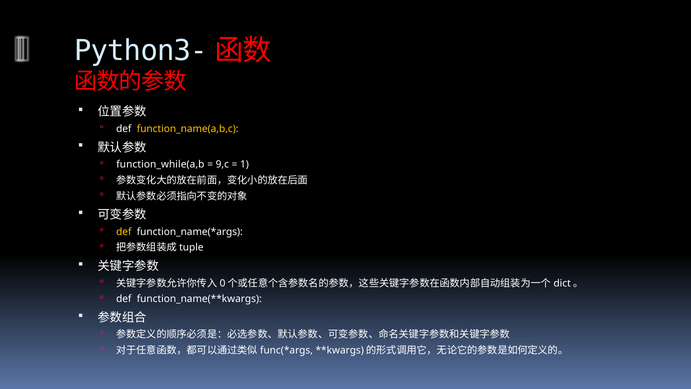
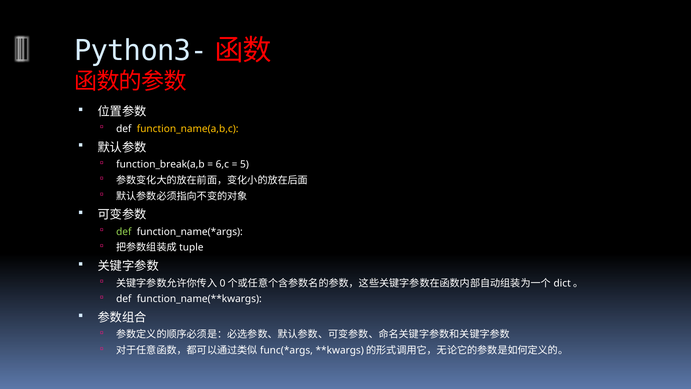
function_while(a,b: function_while(a,b -> function_break(a,b (160, 164)
9,c: 9,c -> 6,c (222, 164)
1: 1 -> 5 (244, 164)
def colour: yellow -> light green (124, 232)
